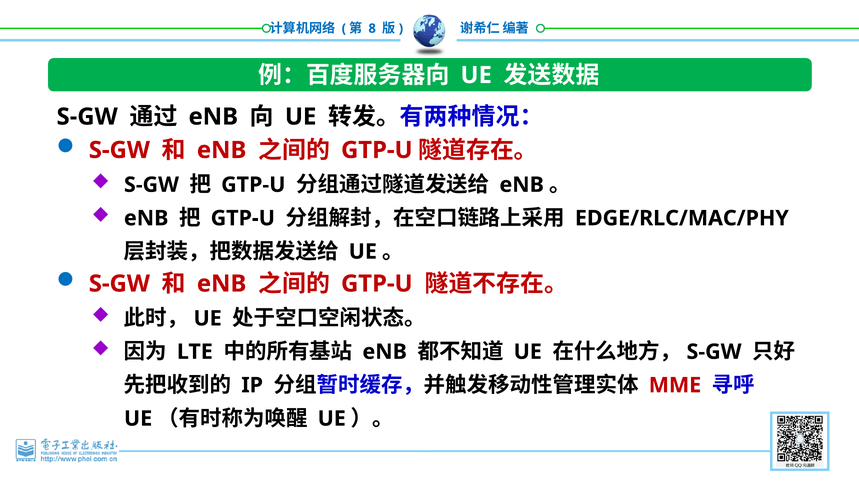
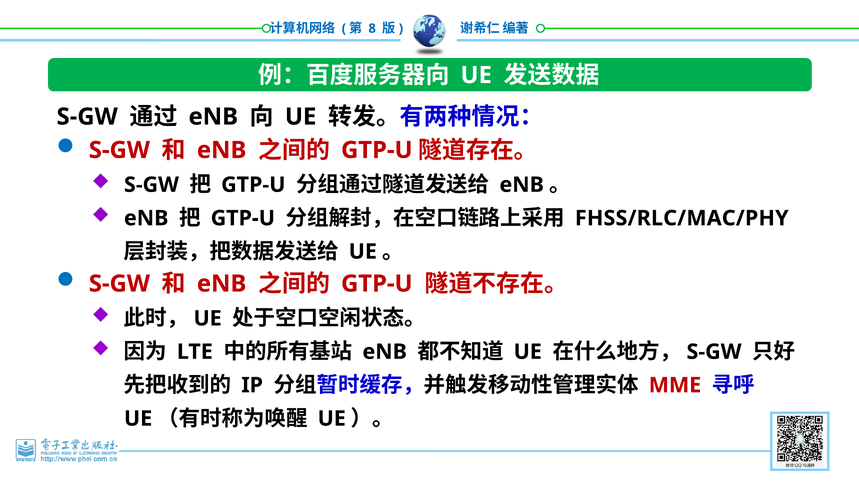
EDGE/RLC/MAC/PHY: EDGE/RLC/MAC/PHY -> FHSS/RLC/MAC/PHY (682, 218)
